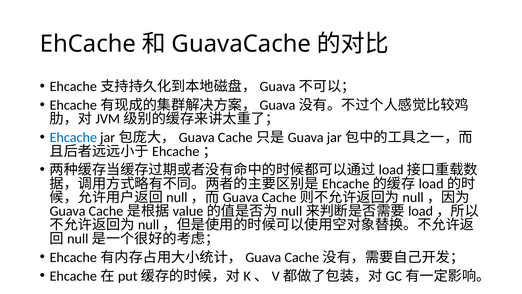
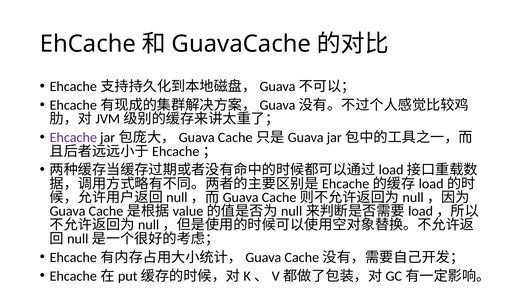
Ehcache colour: blue -> purple (73, 137)
